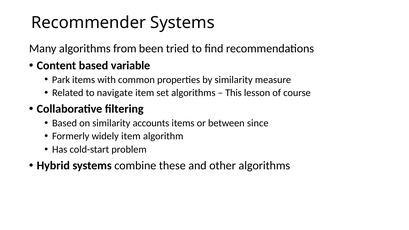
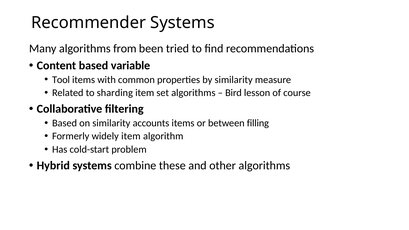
Park: Park -> Tool (61, 80)
navigate: navigate -> sharding (115, 93)
This: This -> Bird (233, 93)
since: since -> filling (258, 123)
